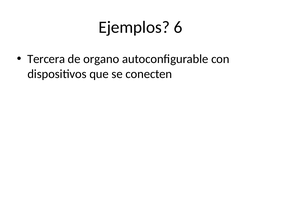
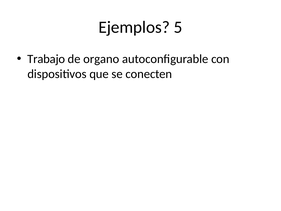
6: 6 -> 5 (178, 27)
Tercera: Tercera -> Trabajo (46, 59)
